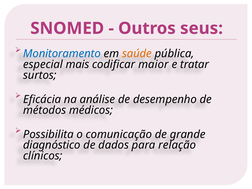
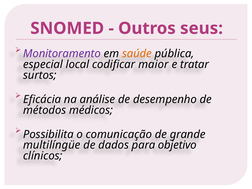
Monitoramento colour: blue -> purple (62, 54)
mais: mais -> local (77, 64)
diagnóstico: diagnóstico -> multilíngüe (52, 145)
relação: relação -> objetivo (177, 145)
